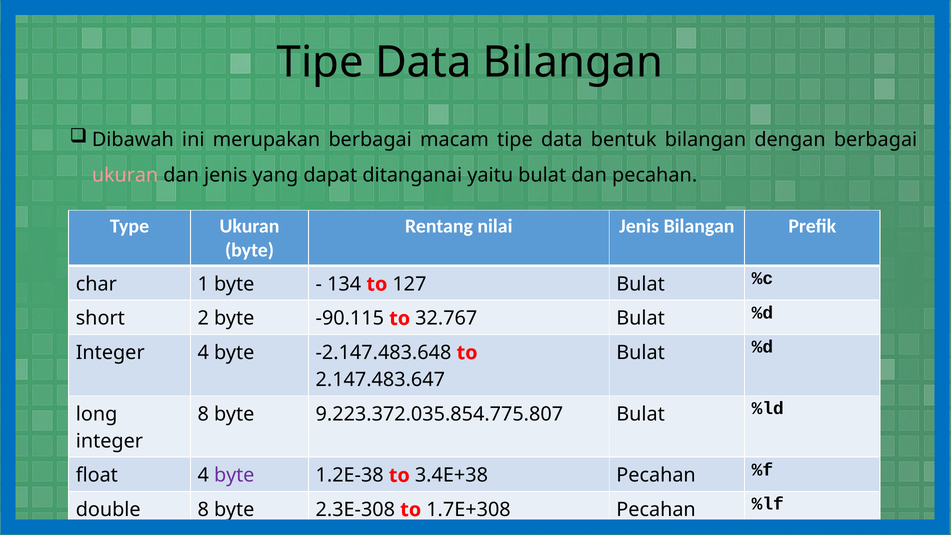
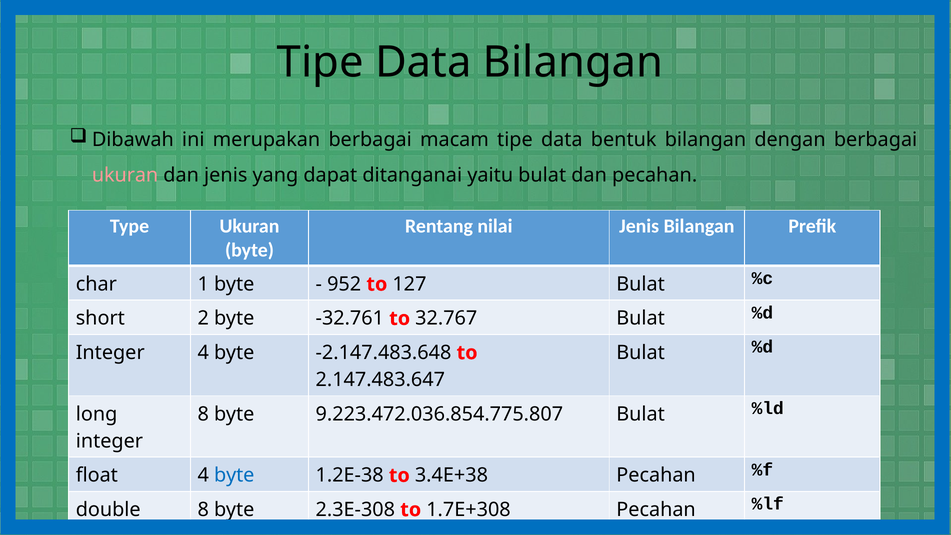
134: 134 -> 952 (344, 284)
-90.115: -90.115 -> -32.761 (350, 318)
9.223.372.035.854.775.807: 9.223.372.035.854.775.807 -> 9.223.472.036.854.775.807 (439, 414)
byte colour: purple -> blue (234, 475)
